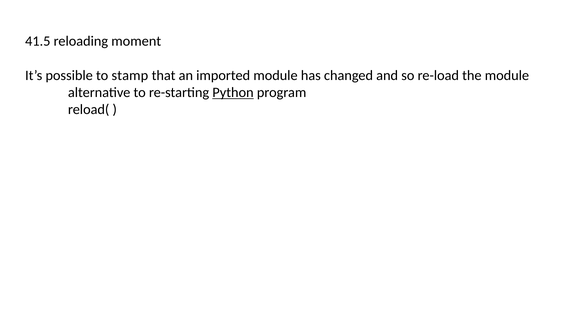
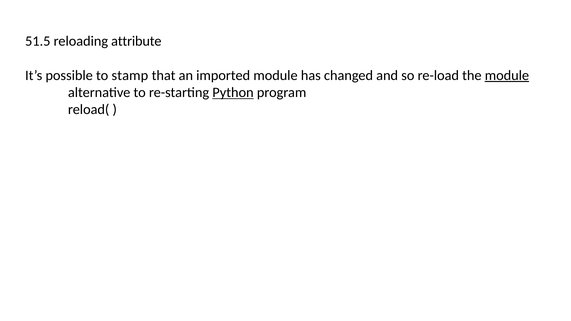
41.5: 41.5 -> 51.5 (38, 41)
moment: moment -> attribute (136, 41)
module underline: none -> present (507, 75)
